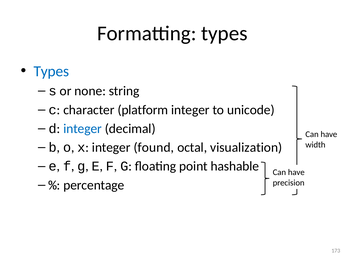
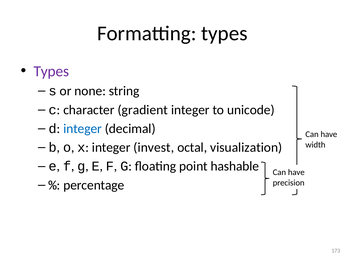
Types colour: blue -> purple (51, 71)
platform: platform -> gradient (143, 110)
found: found -> invest (154, 147)
